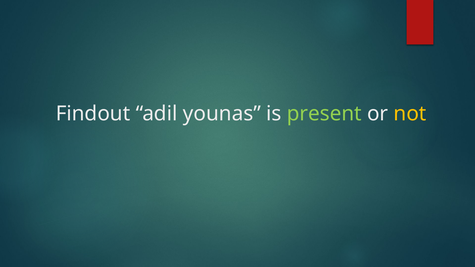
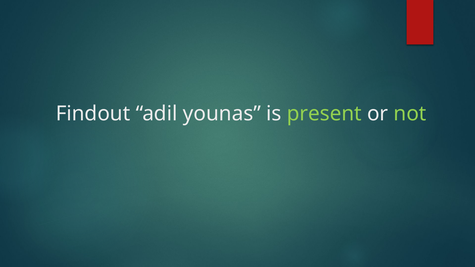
not colour: yellow -> light green (410, 114)
